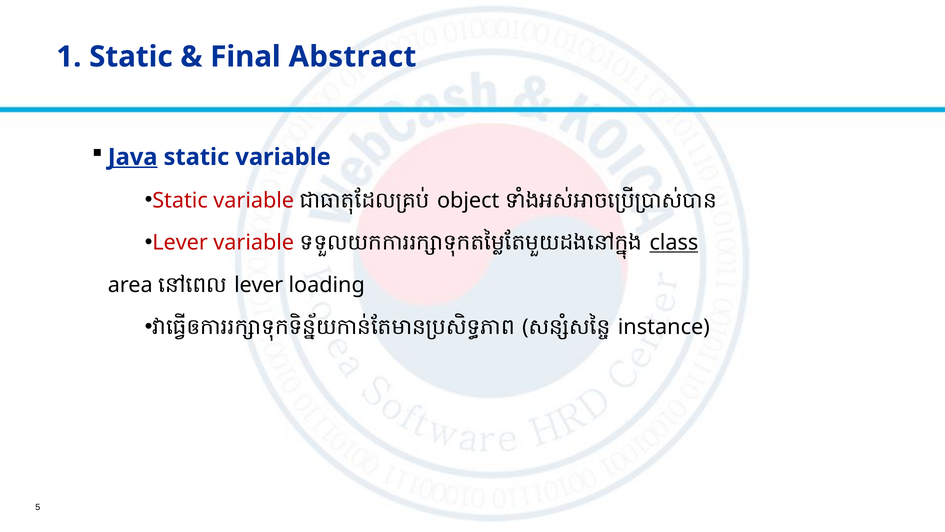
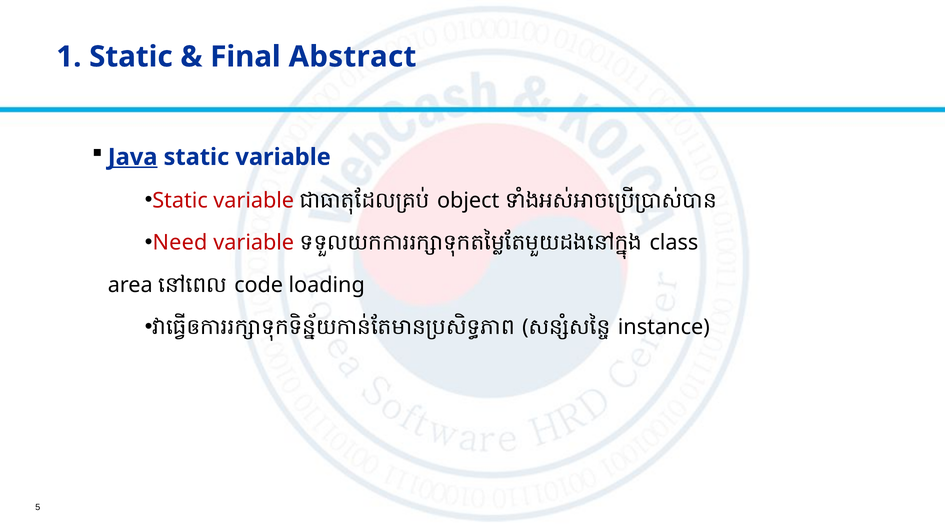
Lever: Lever -> Need (180, 242)
class underline: present -> none (674, 242)
lever: lever -> code (259, 285)
